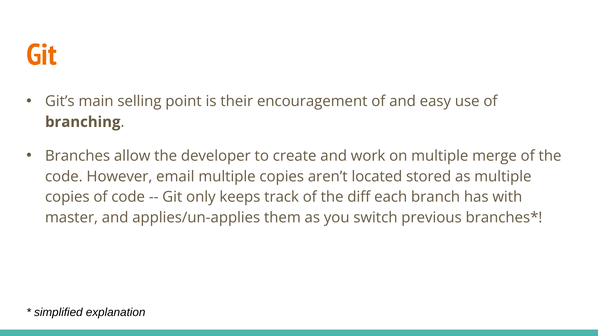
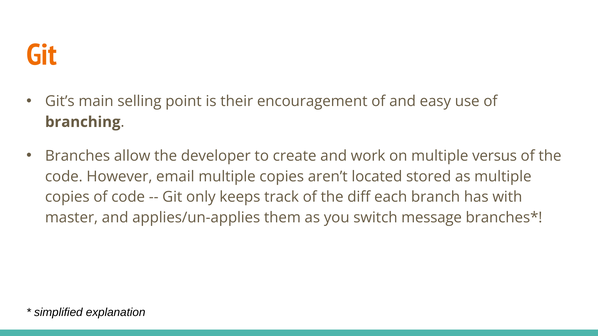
merge: merge -> versus (495, 156)
previous: previous -> message (432, 218)
